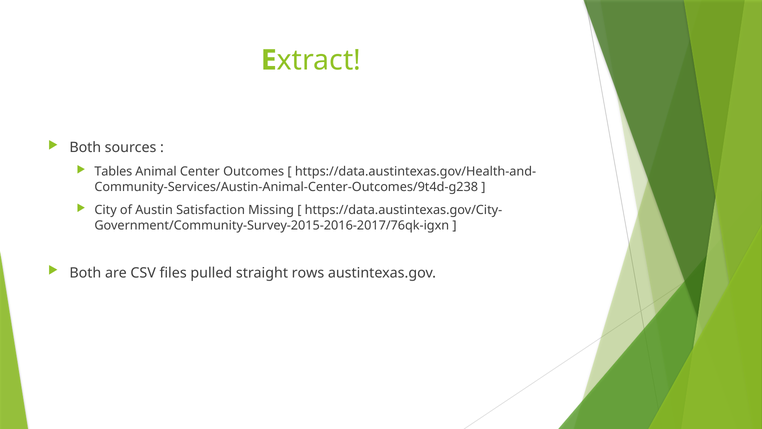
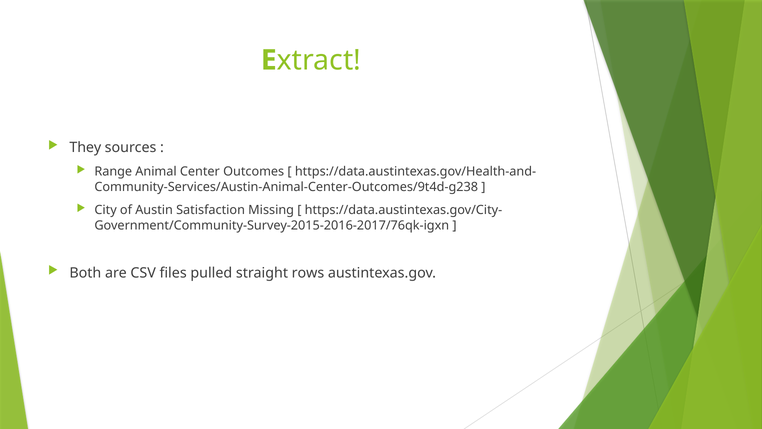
Both: Both -> They (85, 147)
Tables: Tables -> Range (113, 171)
